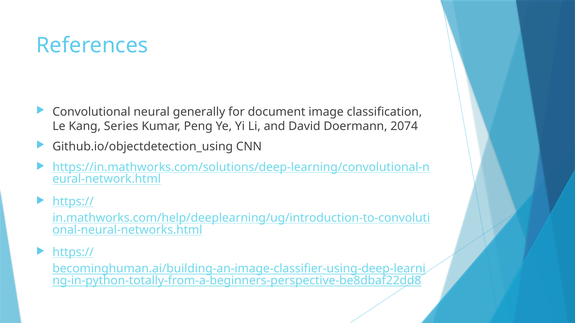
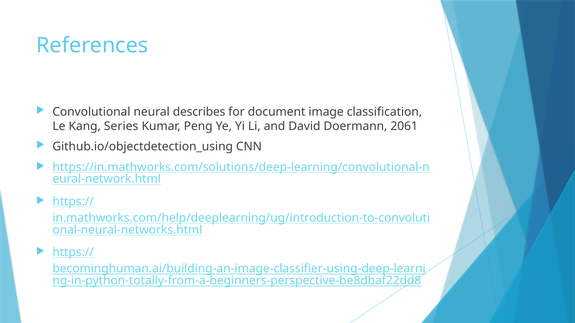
generally: generally -> describes (199, 112)
2074: 2074 -> 2061 (404, 127)
